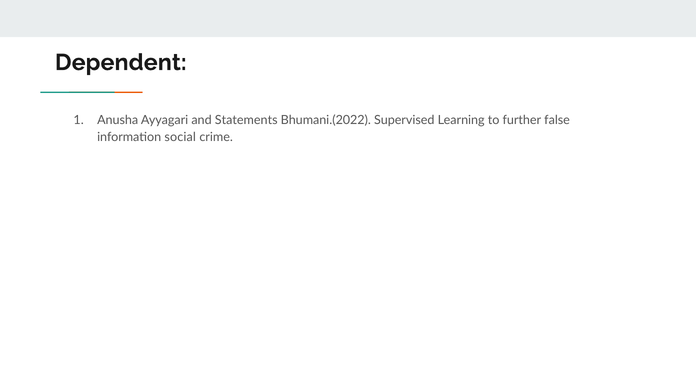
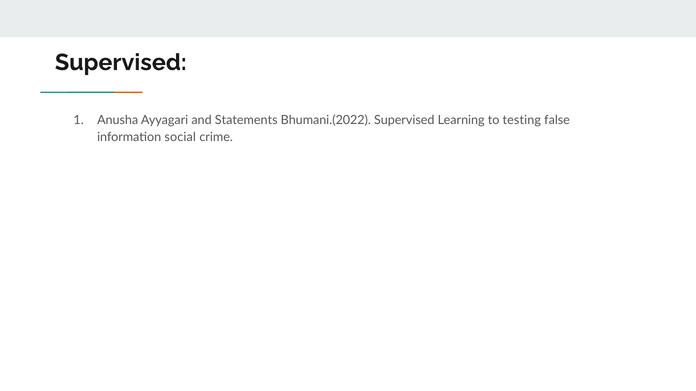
Dependent: Dependent -> Supervised (121, 63)
further: further -> testing (522, 120)
